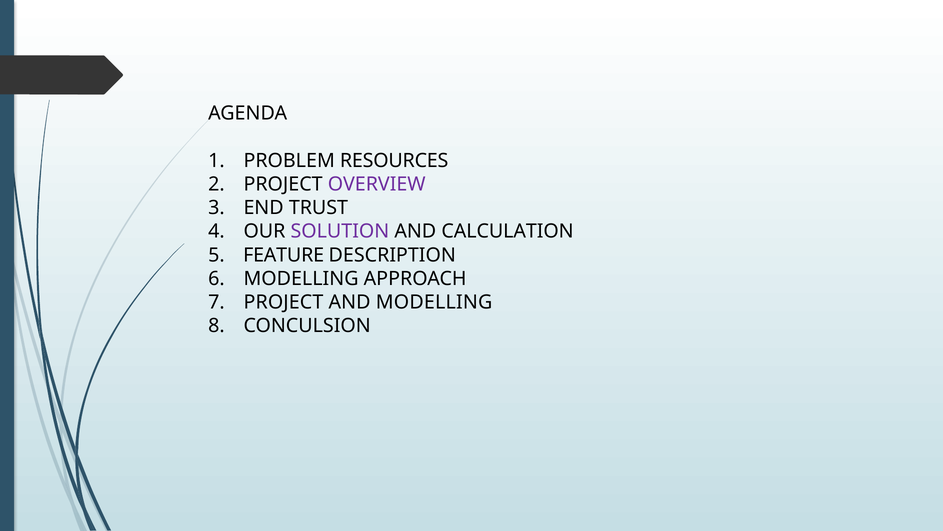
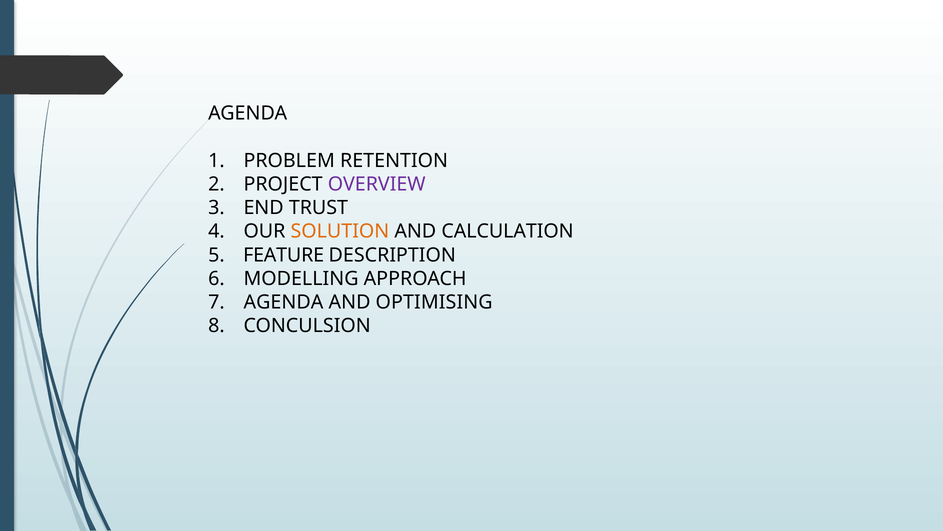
RESOURCES: RESOURCES -> RETENTION (394, 160)
SOLUTION colour: purple -> orange (340, 231)
PROJECT: PROJECT -> AGENDA (283, 302)
AND MODELLING: MODELLING -> OPTIMISING (434, 302)
